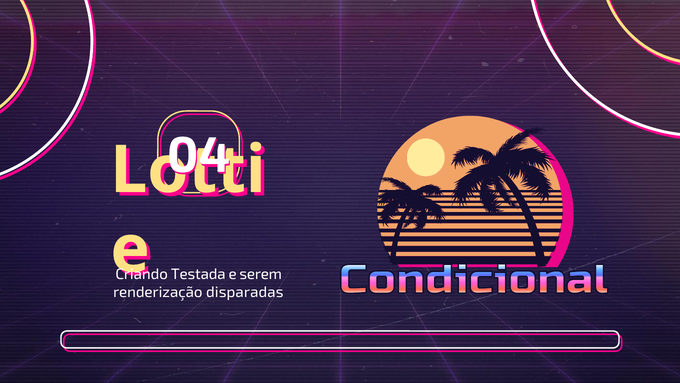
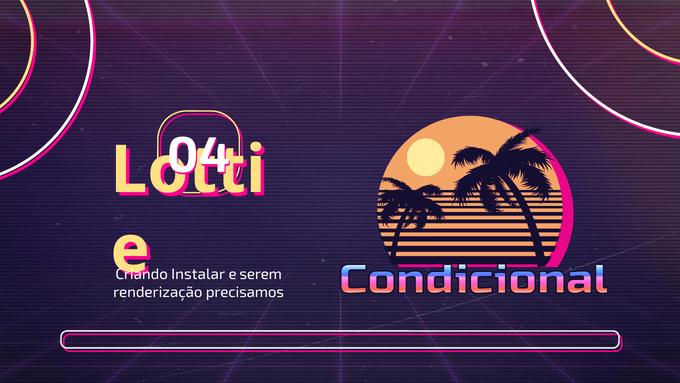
Testada: Testada -> Instalar (198, 274)
disparadas: disparadas -> precisamos (245, 292)
